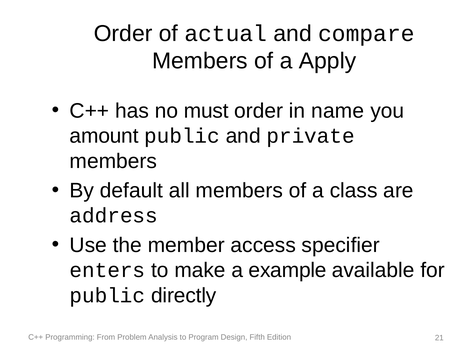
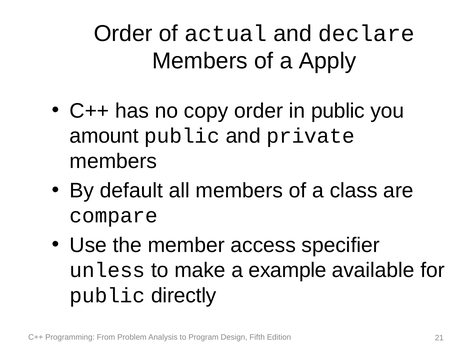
compare: compare -> declare (366, 33)
must: must -> copy (206, 111)
in name: name -> public (338, 111)
address: address -> compare (114, 216)
enters: enters -> unless (107, 270)
